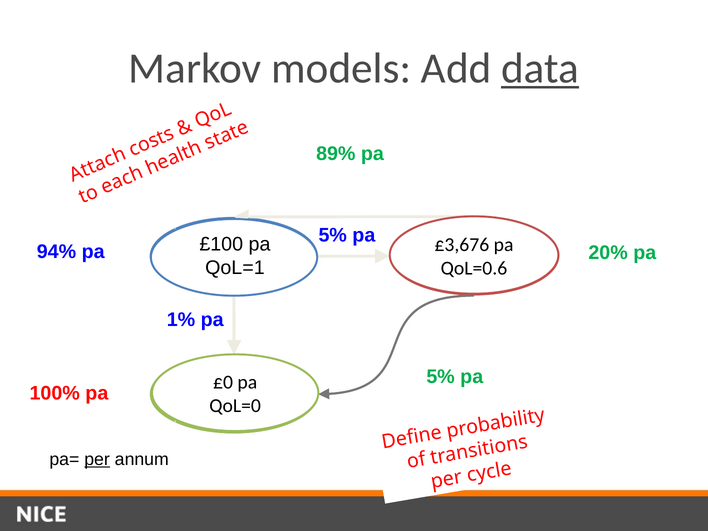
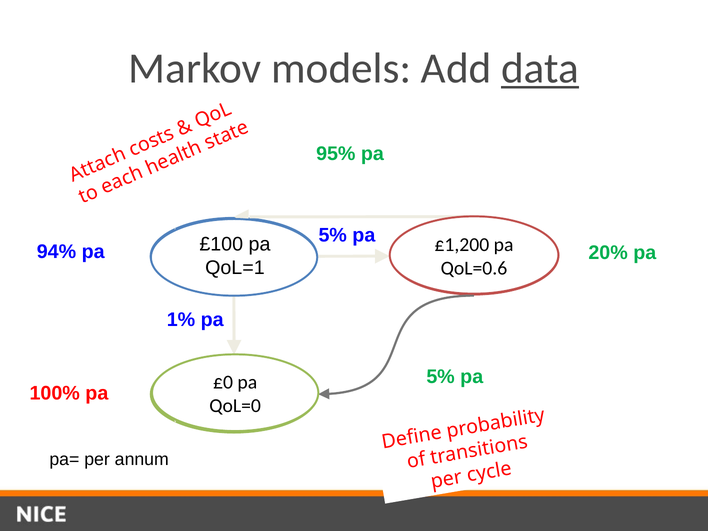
89%: 89% -> 95% (336, 154)
£3,676: £3,676 -> £1,200 (462, 245)
per underline: present -> none (97, 459)
